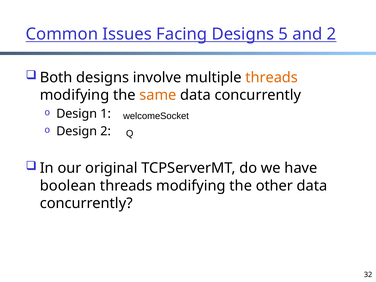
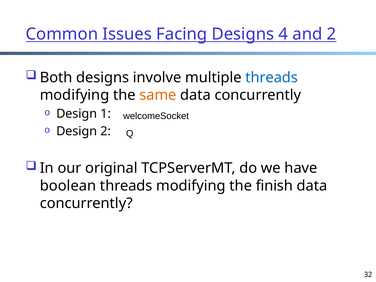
5: 5 -> 4 (283, 34)
threads colour: orange -> blue (272, 77)
other: other -> finish (274, 186)
